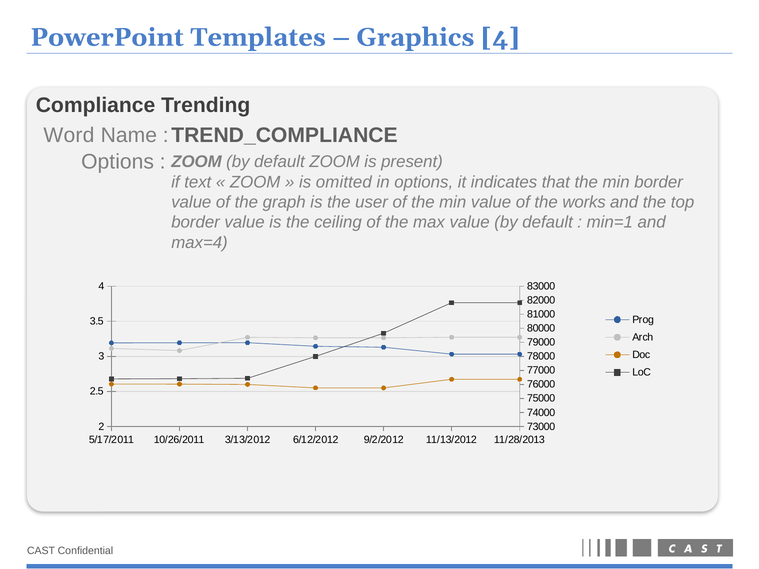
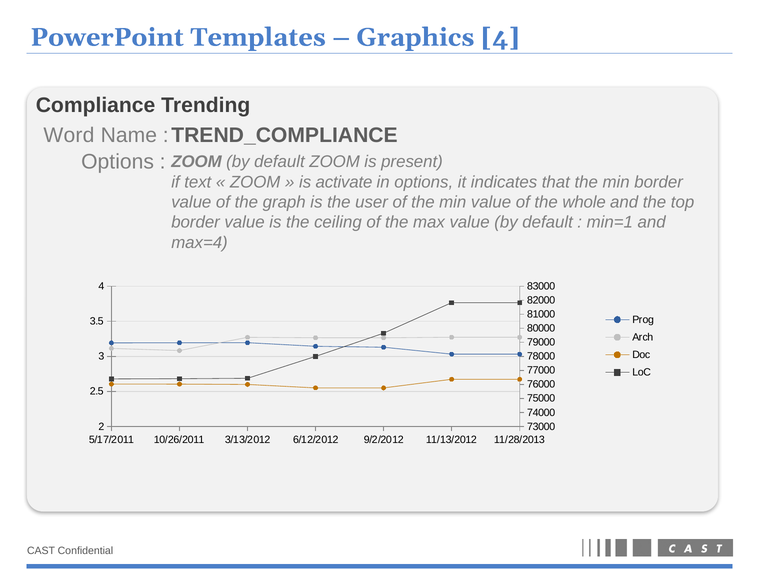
omitted: omitted -> activate (344, 182)
works: works -> whole (584, 202)
